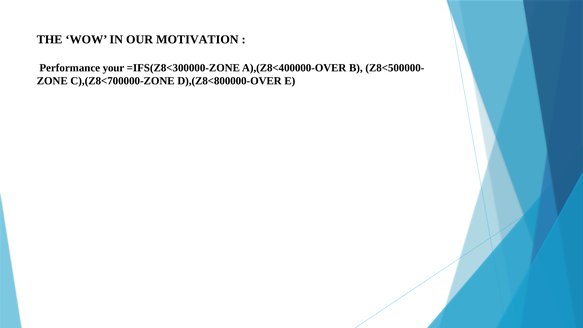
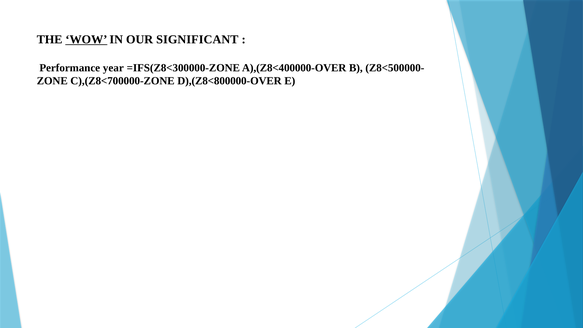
WOW underline: none -> present (86, 39)
MOTIVATION: MOTIVATION -> SIGNIFICANT (197, 39)
your: your -> year (113, 68)
